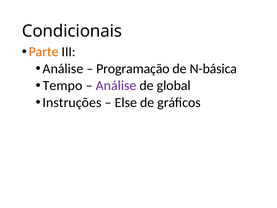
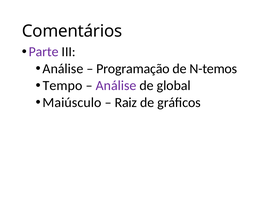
Condicionais: Condicionais -> Comentários (72, 31)
Parte colour: orange -> purple (44, 52)
N-básica: N-básica -> N-temos (213, 69)
Instruções: Instruções -> Maiúsculo (72, 102)
Else: Else -> Raiz (126, 102)
